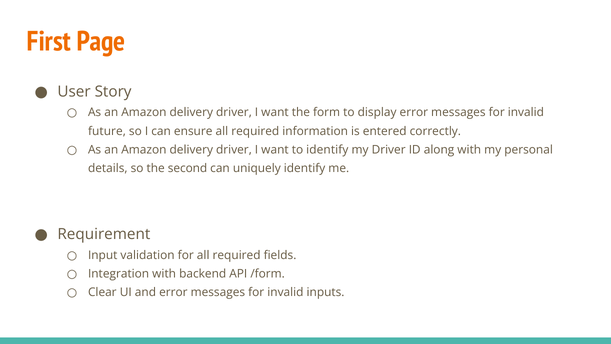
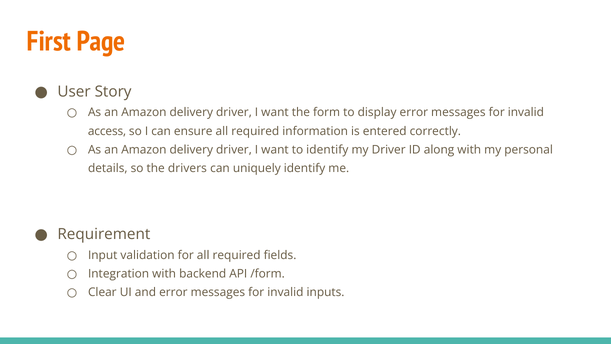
future: future -> access (107, 131)
second: second -> drivers (187, 168)
